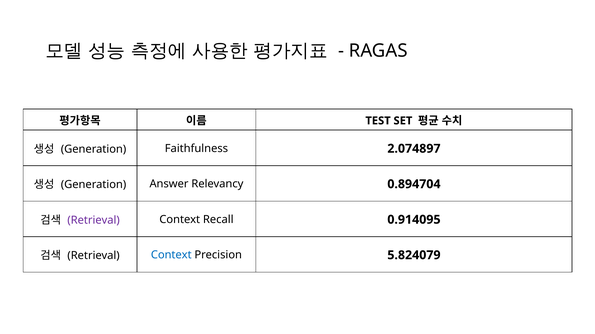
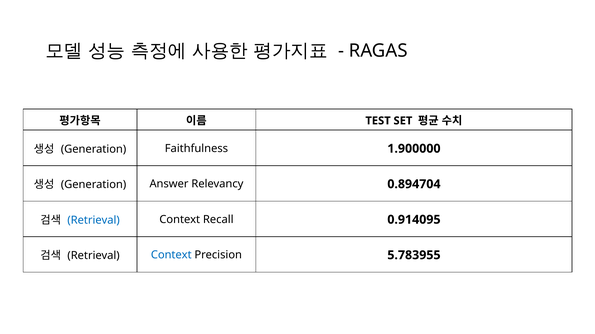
2.074897: 2.074897 -> 1.900000 (414, 149)
Retrieval colour: purple -> blue (94, 220)
5.824079: 5.824079 -> 5.783955 (414, 256)
